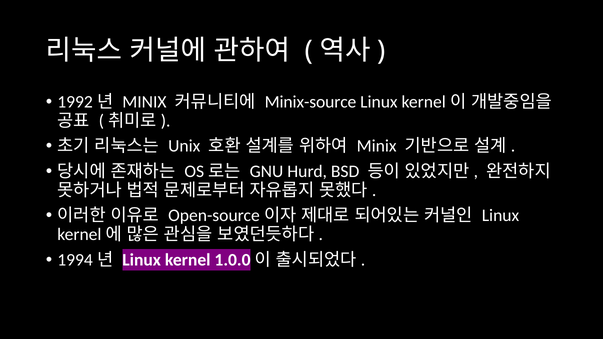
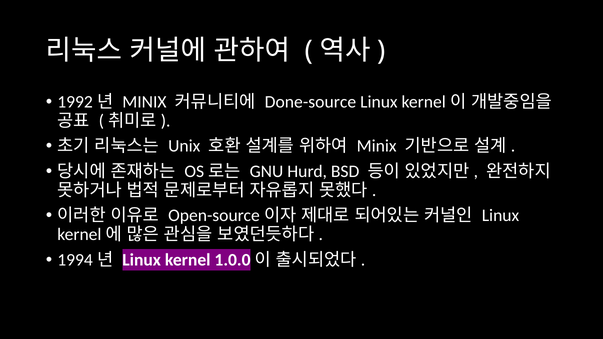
Minix-source: Minix-source -> Done-source (310, 102)
